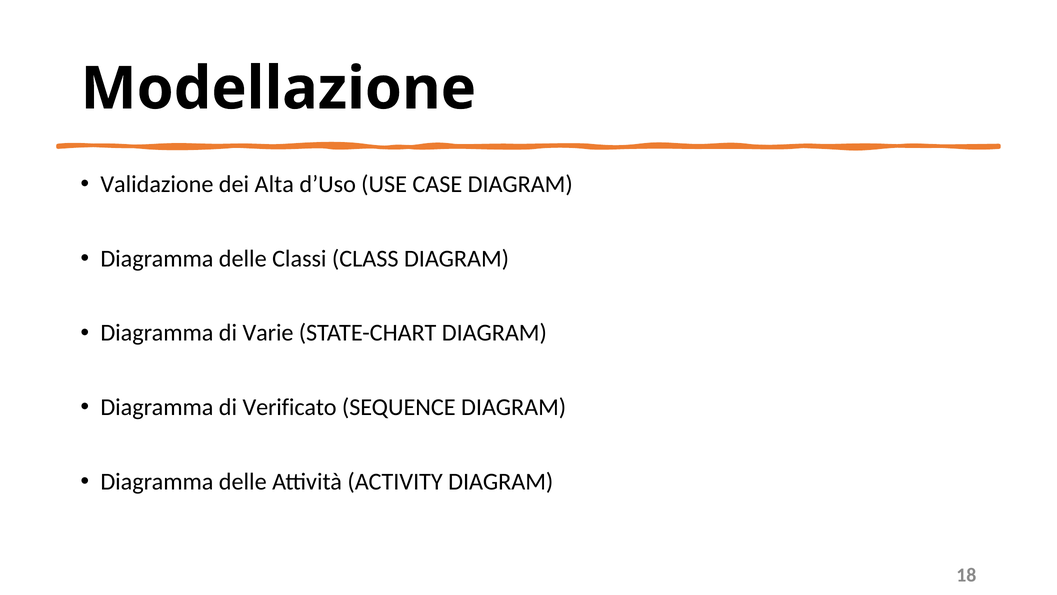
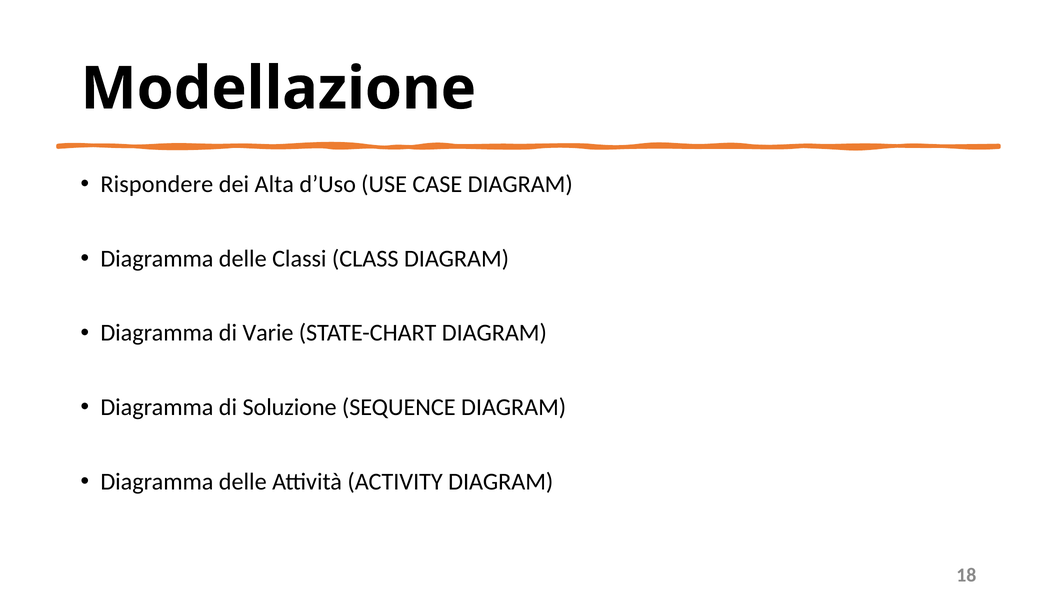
Validazione: Validazione -> Rispondere (157, 184)
Verificato: Verificato -> Soluzione (290, 407)
